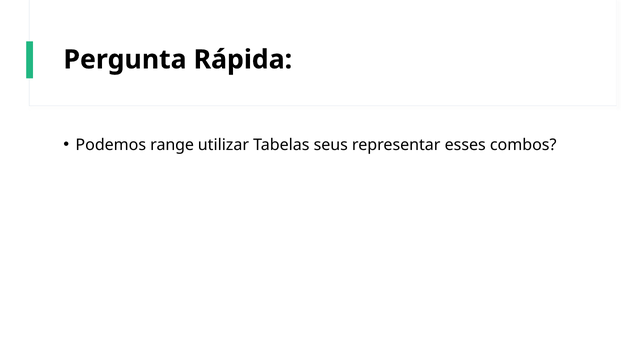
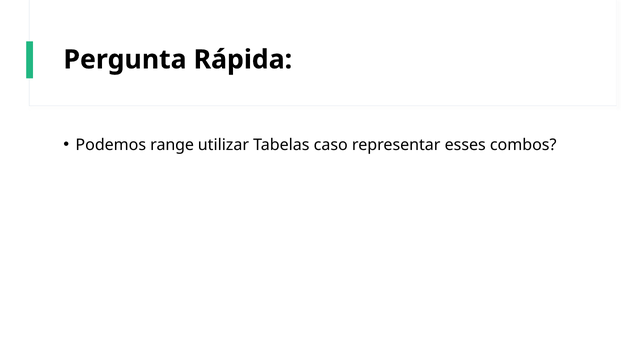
seus: seus -> caso (331, 145)
